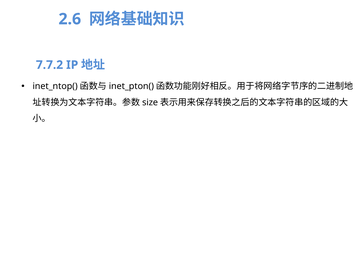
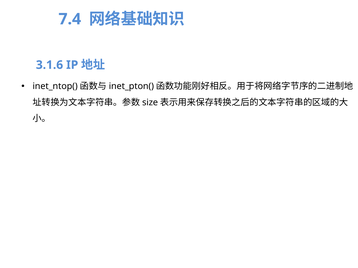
2.6: 2.6 -> 7.4 (70, 19)
7.7.2: 7.7.2 -> 3.1.6 (50, 65)
